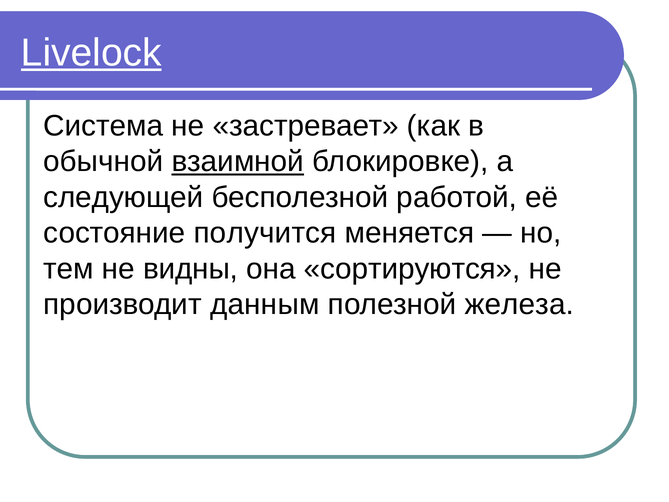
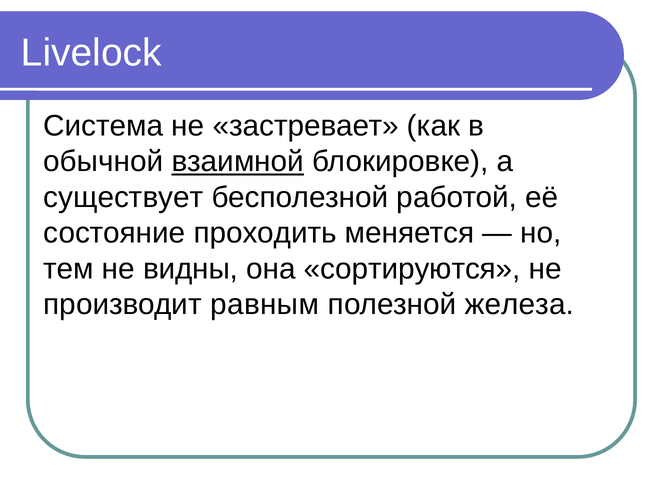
Livelock underline: present -> none (91, 53)
следующей: следующей -> существует (123, 197)
получится: получится -> проходить (265, 233)
данным: данным -> равным (265, 304)
